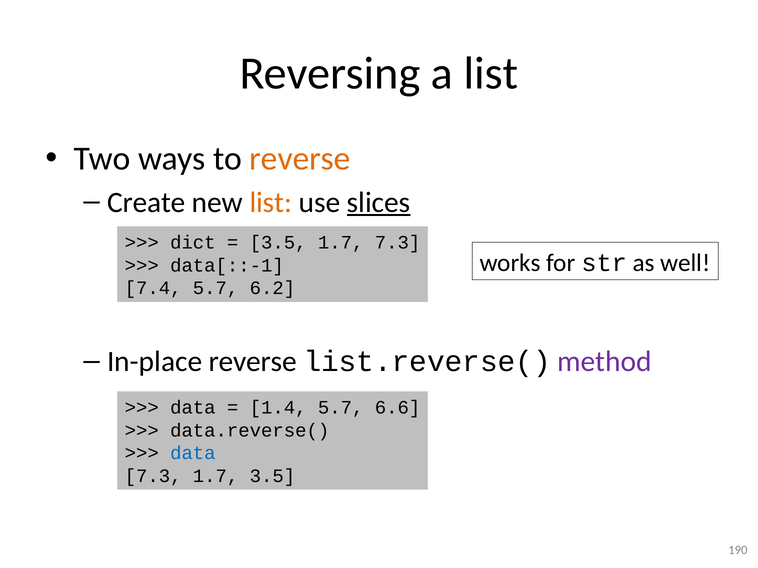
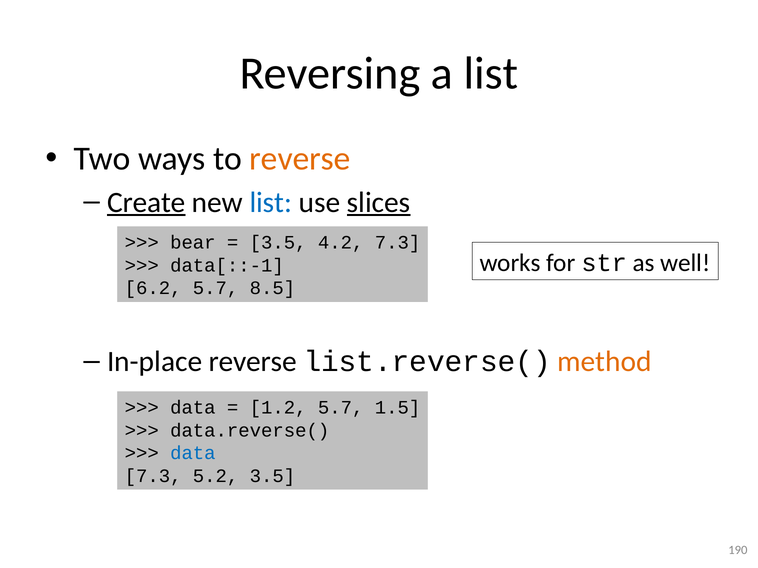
Create underline: none -> present (146, 203)
list colour: orange -> blue (271, 203)
dict: dict -> bear (193, 243)
3.5 1.7: 1.7 -> 4.2 (341, 243)
7.4: 7.4 -> 6.2 (153, 288)
6.2: 6.2 -> 8.5 (272, 288)
method colour: purple -> orange (605, 362)
1.4: 1.4 -> 1.2 (278, 408)
6.6: 6.6 -> 1.5 (398, 408)
7.3 1.7: 1.7 -> 5.2 (216, 476)
